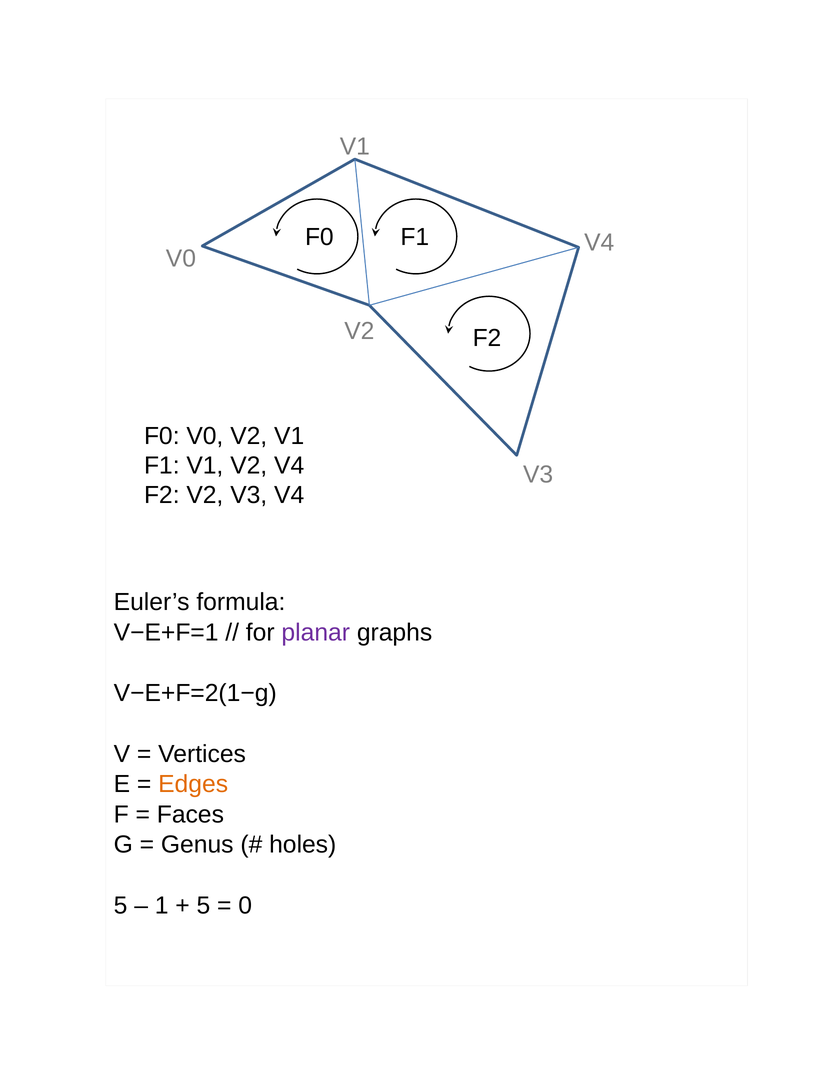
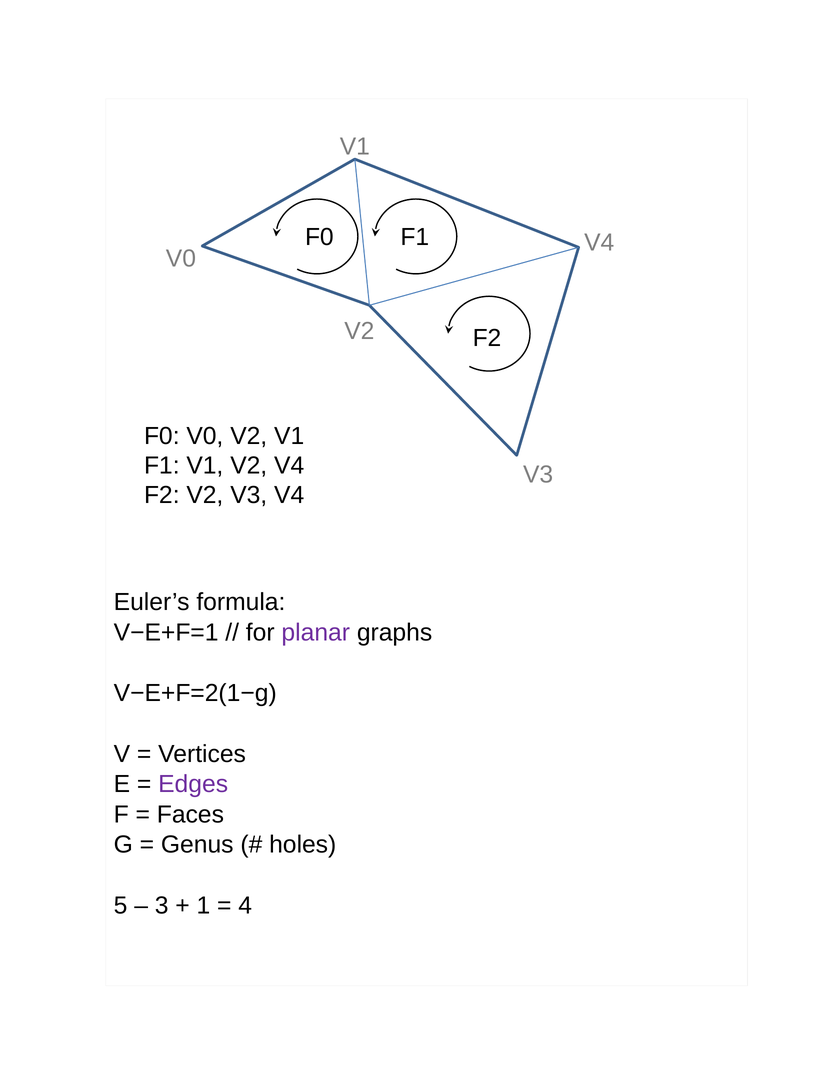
Edges colour: orange -> purple (193, 784)
1: 1 -> 3 (162, 905)
5: 5 -> 1 (203, 905)
0: 0 -> 4 (245, 905)
